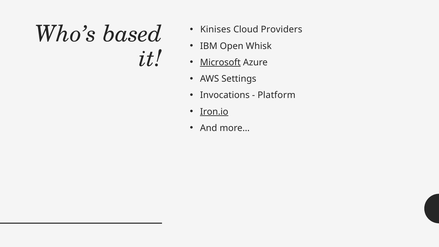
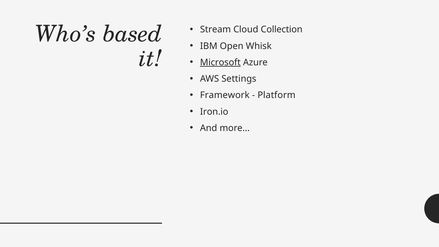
Kinises: Kinises -> Stream (216, 30)
Providers: Providers -> Collection (282, 30)
Invocations: Invocations -> Framework (225, 95)
Iron.io underline: present -> none (214, 112)
